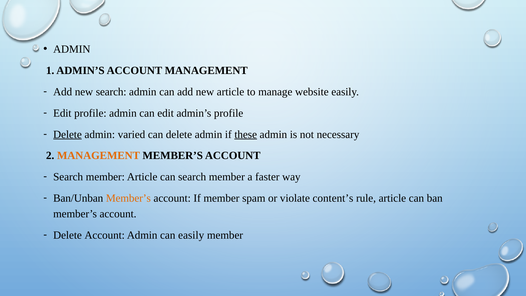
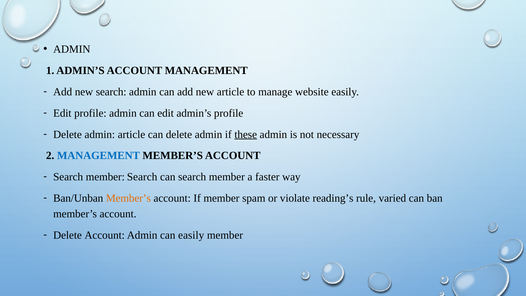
Delete underline: present -> none (68, 134)
admin varied: varied -> article (131, 134)
MANAGEMENT colour: orange -> blue (98, 156)
member Article: Article -> Search (142, 177)
content’s: content’s -> reading’s (333, 198)
rule article: article -> varied (392, 198)
